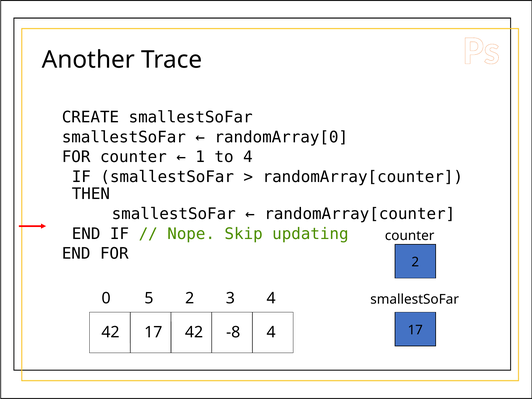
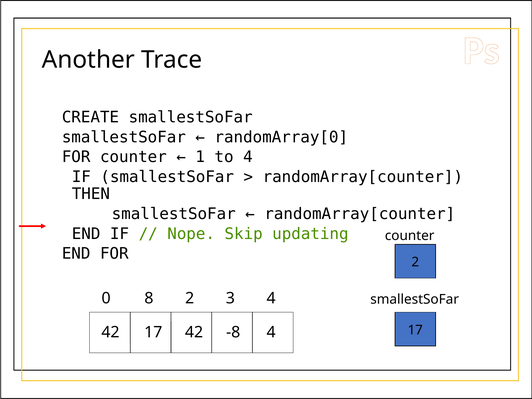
5: 5 -> 8 (149, 298)
